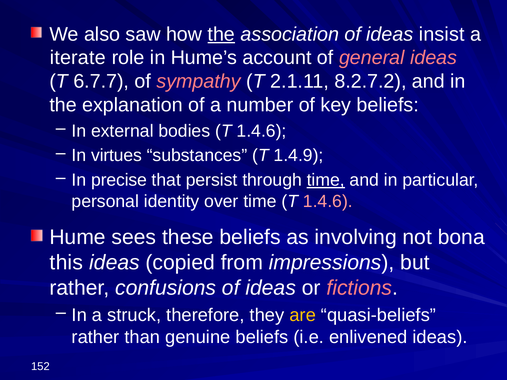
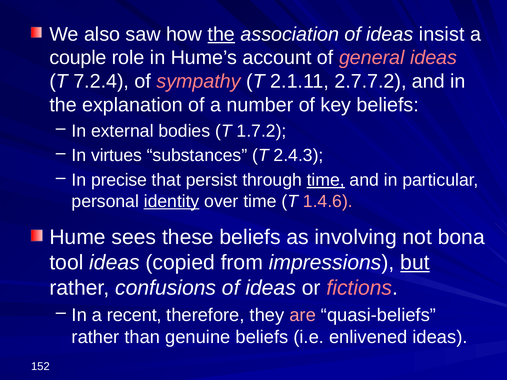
iterate: iterate -> couple (78, 58)
6.7.7: 6.7.7 -> 7.2.4 (101, 82)
8.2.7.2: 8.2.7.2 -> 2.7.7.2 (370, 82)
bodies T 1.4.6: 1.4.6 -> 1.7.2 (262, 131)
1.4.9: 1.4.9 -> 2.4.3 (299, 156)
identity underline: none -> present (172, 201)
this: this -> tool (66, 263)
but underline: none -> present (415, 263)
struck: struck -> recent (134, 315)
are colour: yellow -> pink (303, 315)
